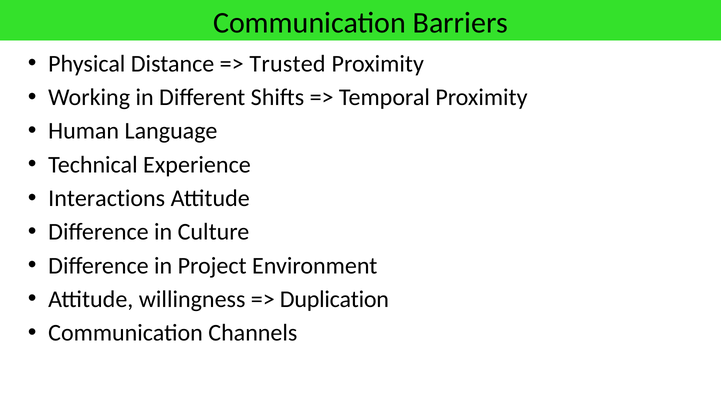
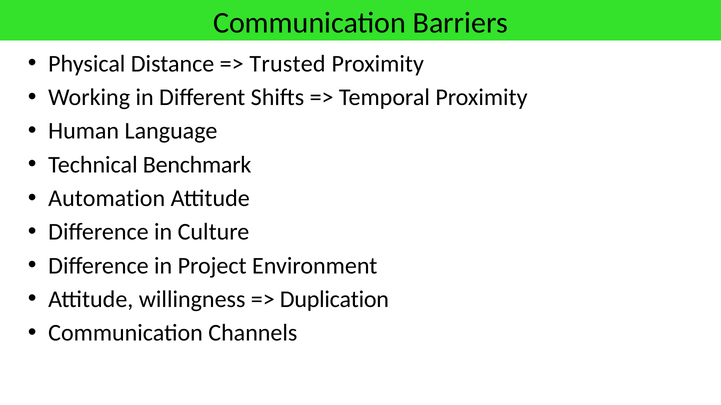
Experience: Experience -> Benchmark (197, 165)
Interactions: Interactions -> Automation (107, 199)
